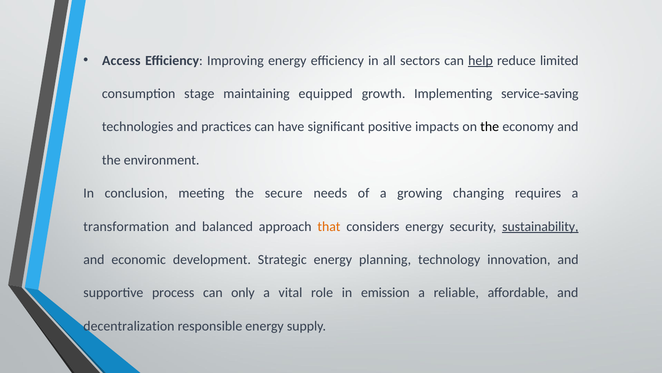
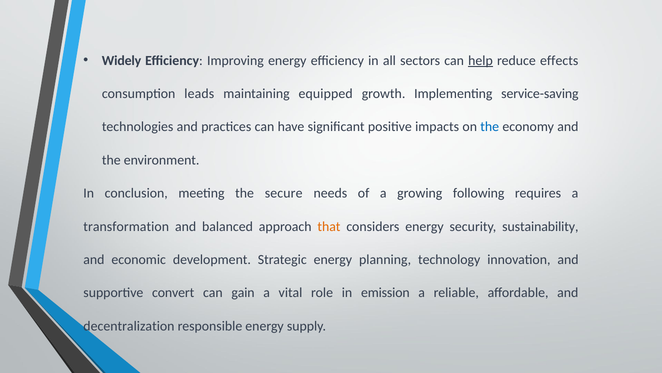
Access: Access -> Widely (122, 60)
limited: limited -> effects (559, 60)
stage: stage -> leads (199, 94)
the colour: black -> blue (490, 127)
changing: changing -> following (479, 193)
sustainability underline: present -> none (540, 226)
process: process -> convert (173, 292)
only: only -> gain (243, 292)
